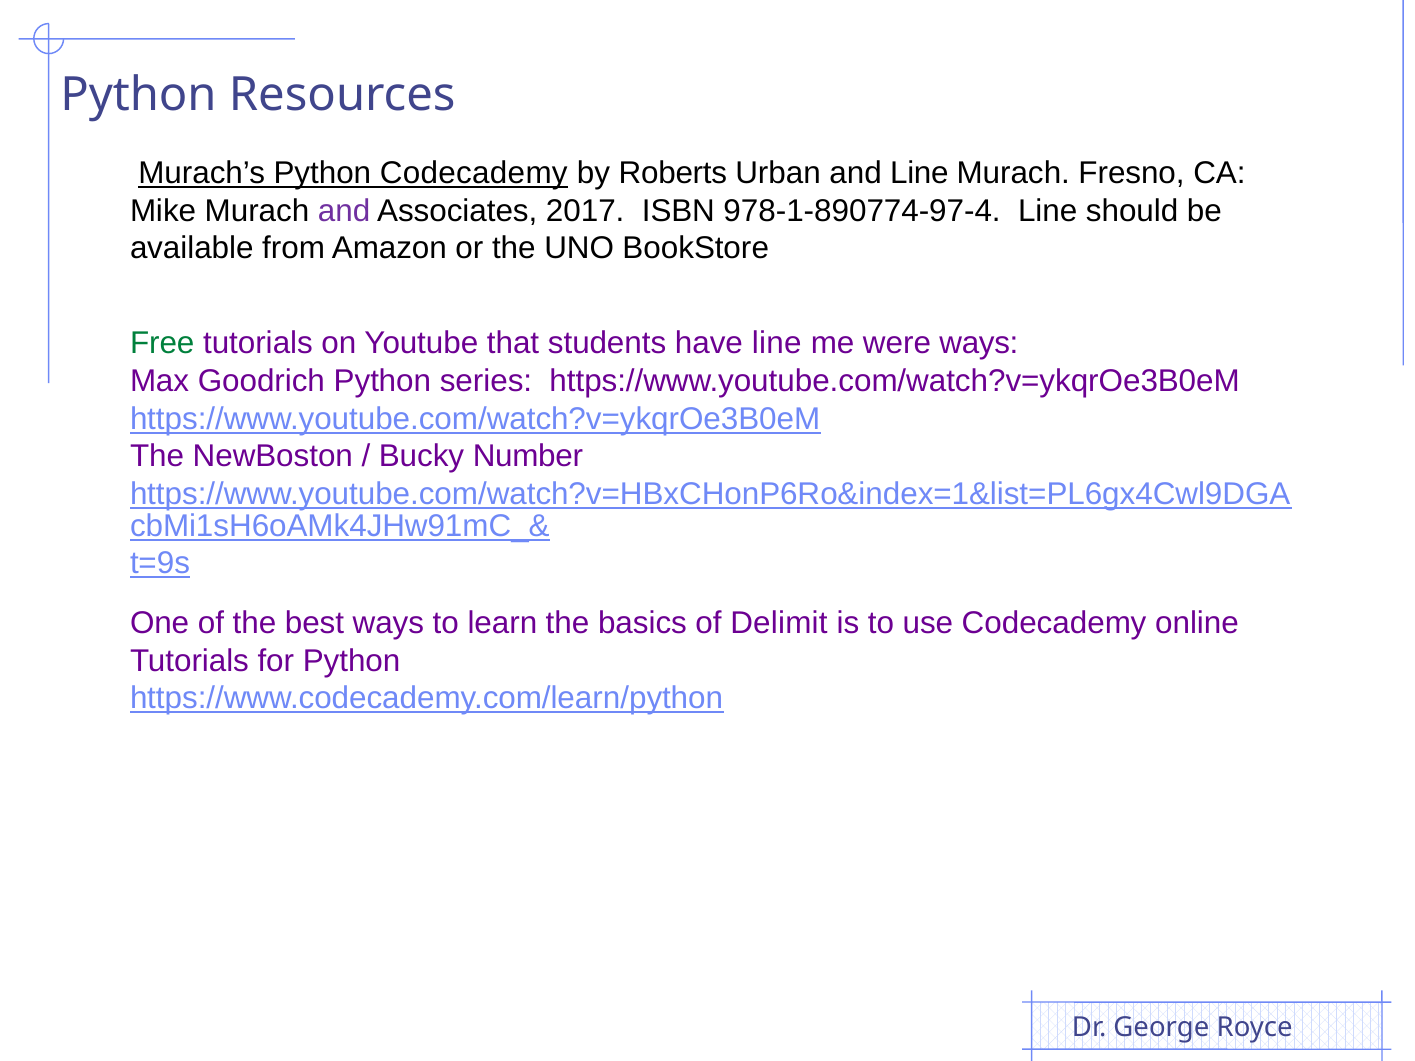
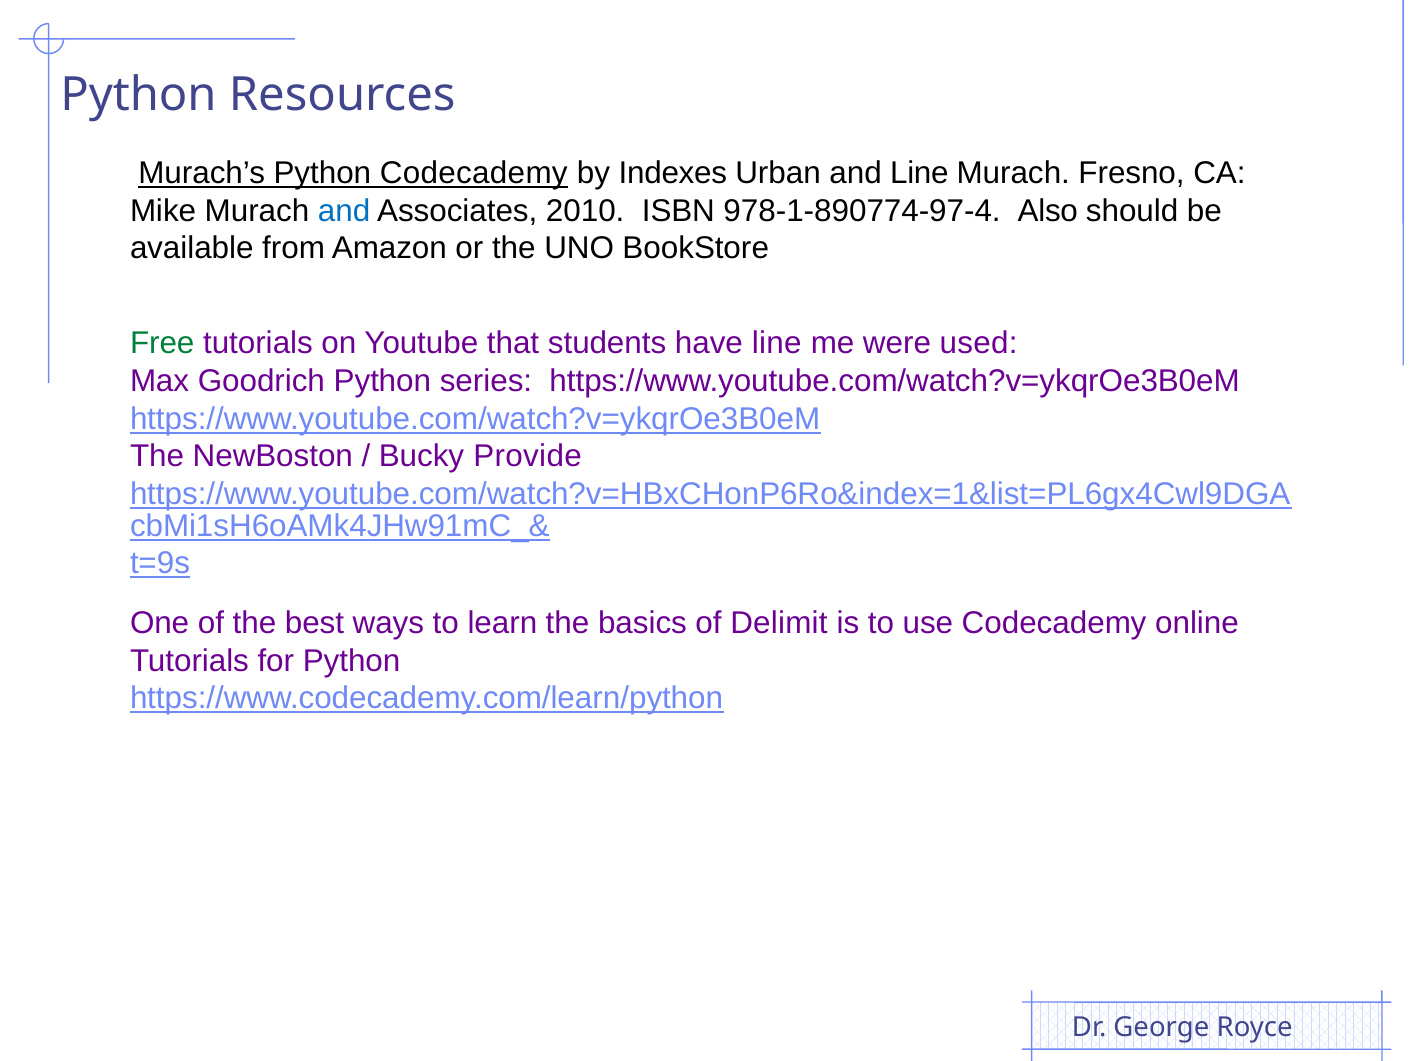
Roberts: Roberts -> Indexes (673, 173)
and colour: purple -> blue (344, 211)
2017: 2017 -> 2010 (585, 211)
978-1-890774-97-4 Line: Line -> Also (1048, 211)
were ways: ways -> used (979, 344)
Number: Number -> Provide (528, 457)
